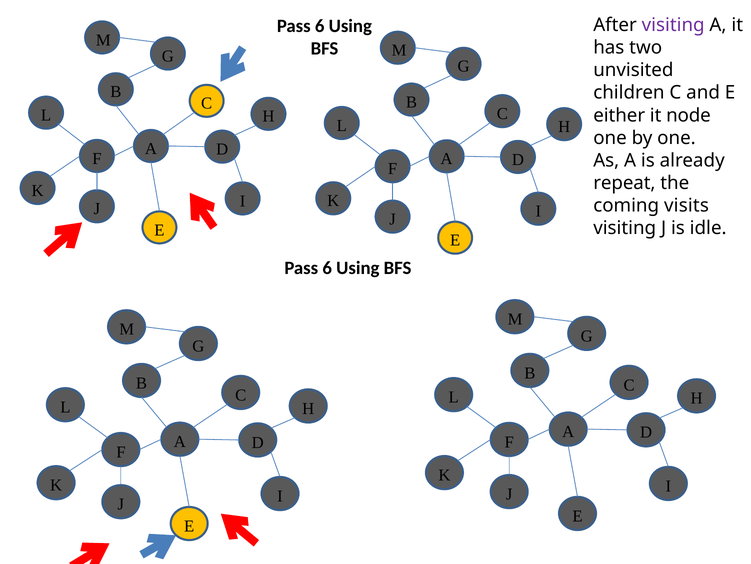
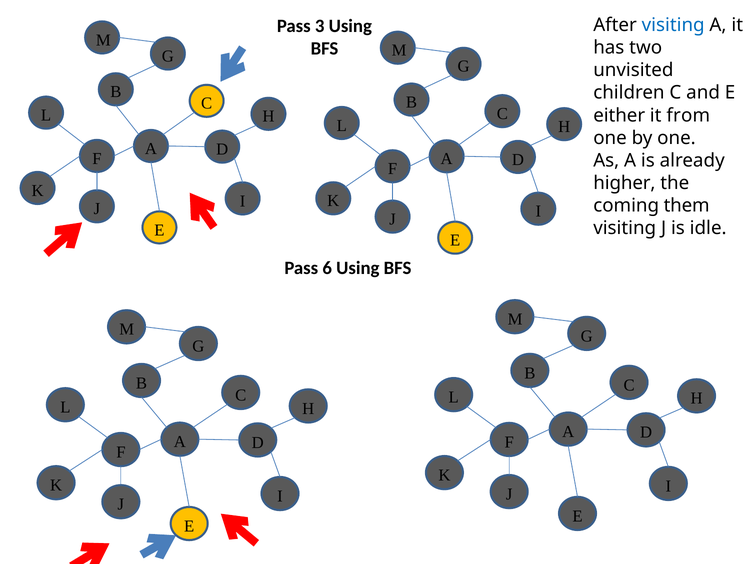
6: 6 -> 3 (320, 26)
visiting colour: purple -> blue (673, 25)
node: node -> from (688, 115)
repeat: repeat -> higher (624, 183)
visits: visits -> them (687, 205)
